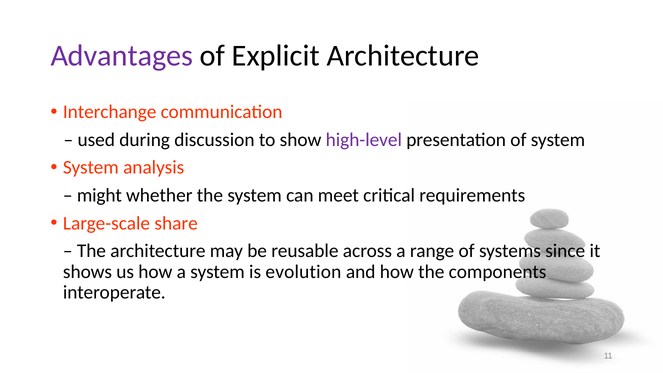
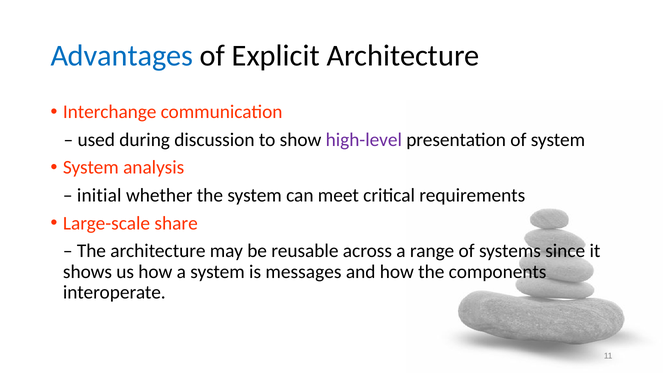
Advantages colour: purple -> blue (122, 56)
might: might -> initial (99, 195)
evolution: evolution -> messages (304, 272)
